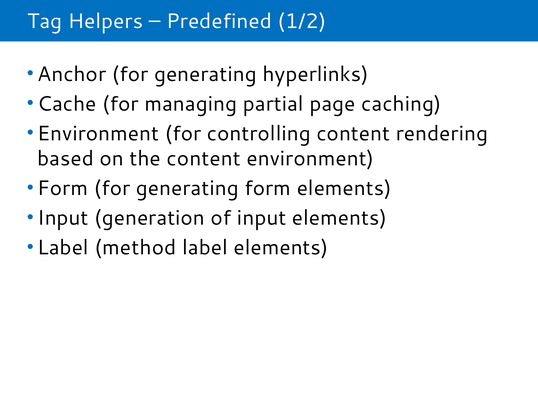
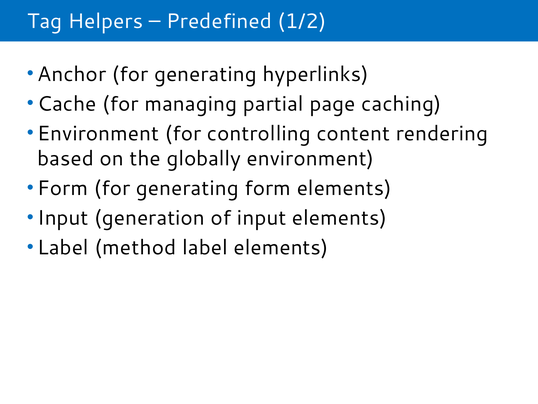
the content: content -> globally (204, 158)
